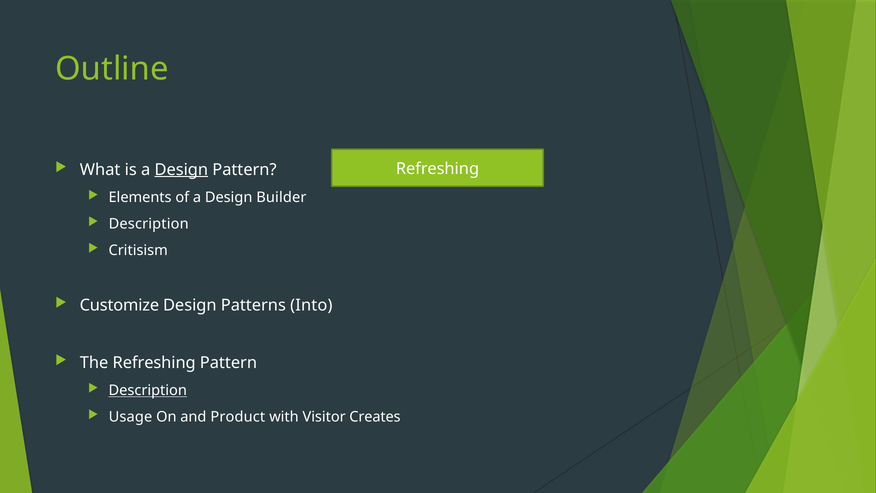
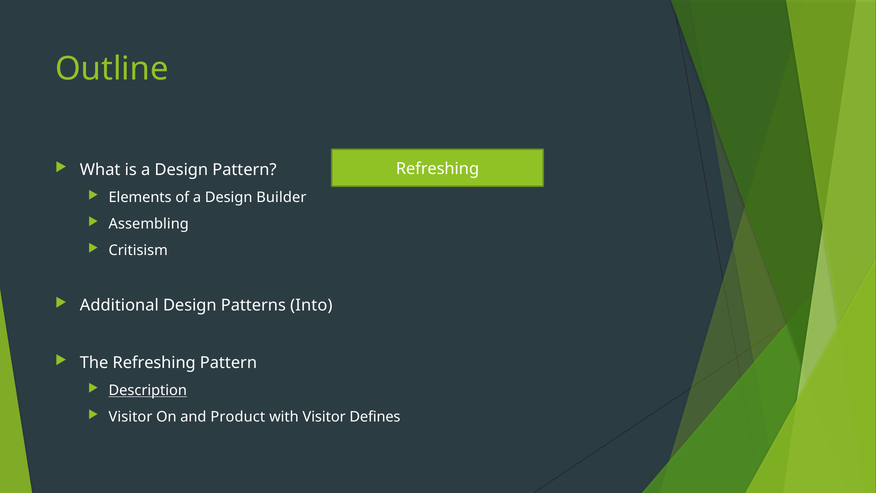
Design underline: present -> none (181, 170)
Description: Description -> Assembling (149, 224)
Customize: Customize -> Additional (119, 305)
Usage: Usage -> Visitor (131, 417)
Creates: Creates -> Defines (375, 417)
